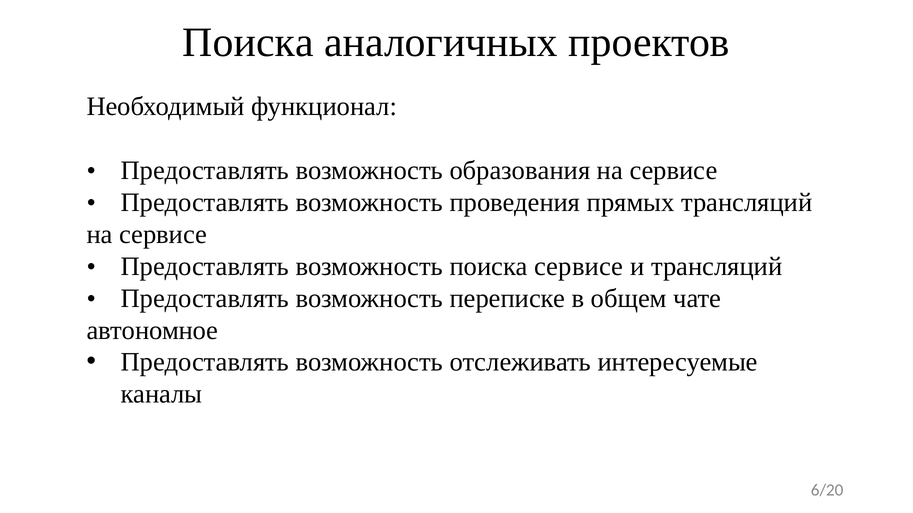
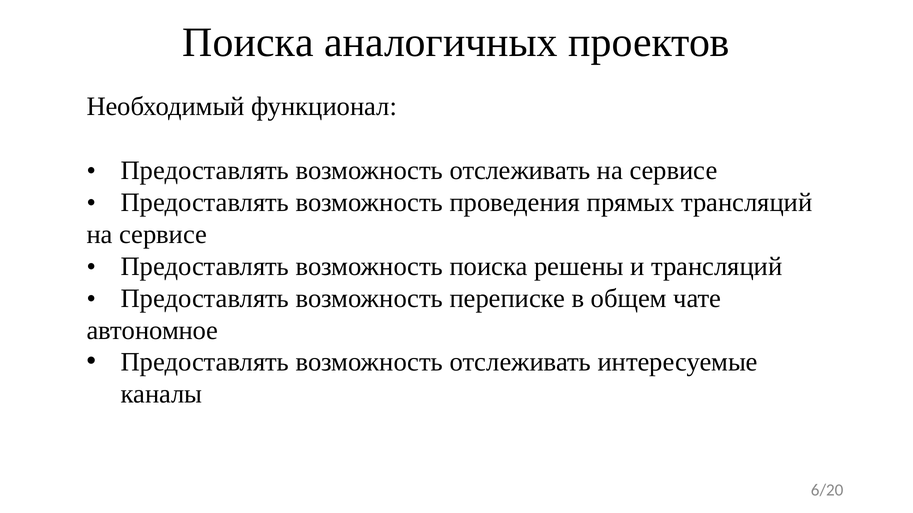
образования: образования -> отслеживать (520, 171)
поиска сервисе: сервисе -> решены (579, 267)
